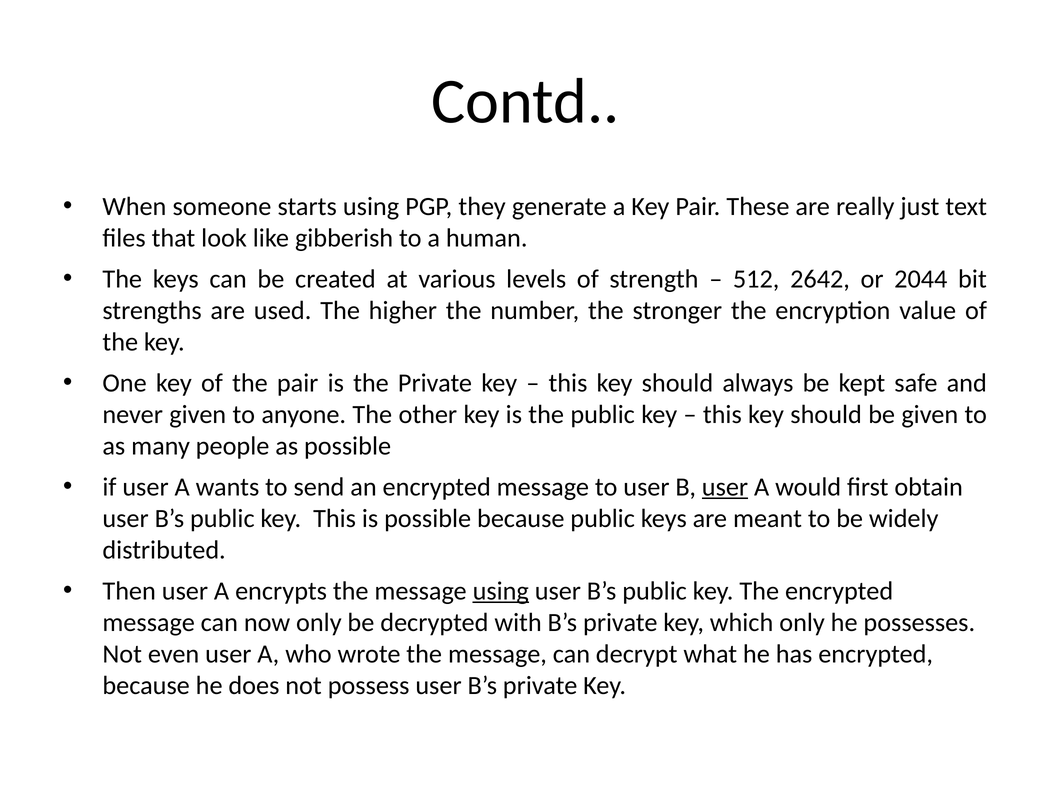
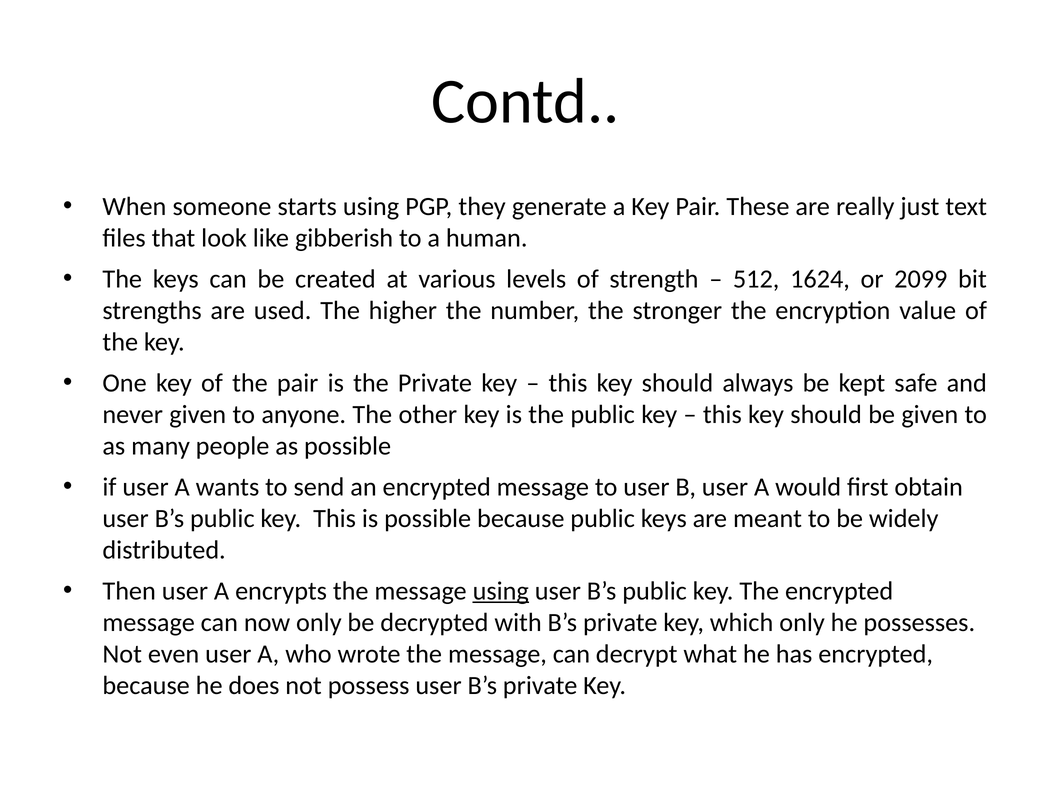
2642: 2642 -> 1624 (820, 279)
2044: 2044 -> 2099 (921, 279)
user underline: present -> none (725, 487)
